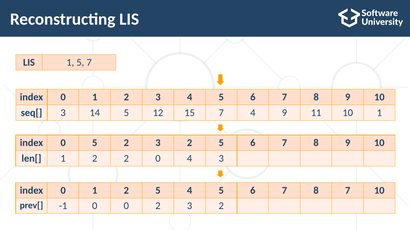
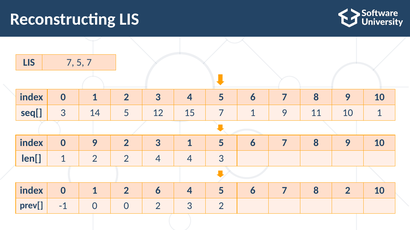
LIS 1: 1 -> 7 (70, 63)
7 4: 4 -> 1 (253, 113)
0 5: 5 -> 9 (95, 143)
2: 2 -> 1 (190, 143)
2 0: 0 -> 4 (158, 159)
1 2 5: 5 -> 6 (158, 191)
8 7: 7 -> 2 (348, 191)
